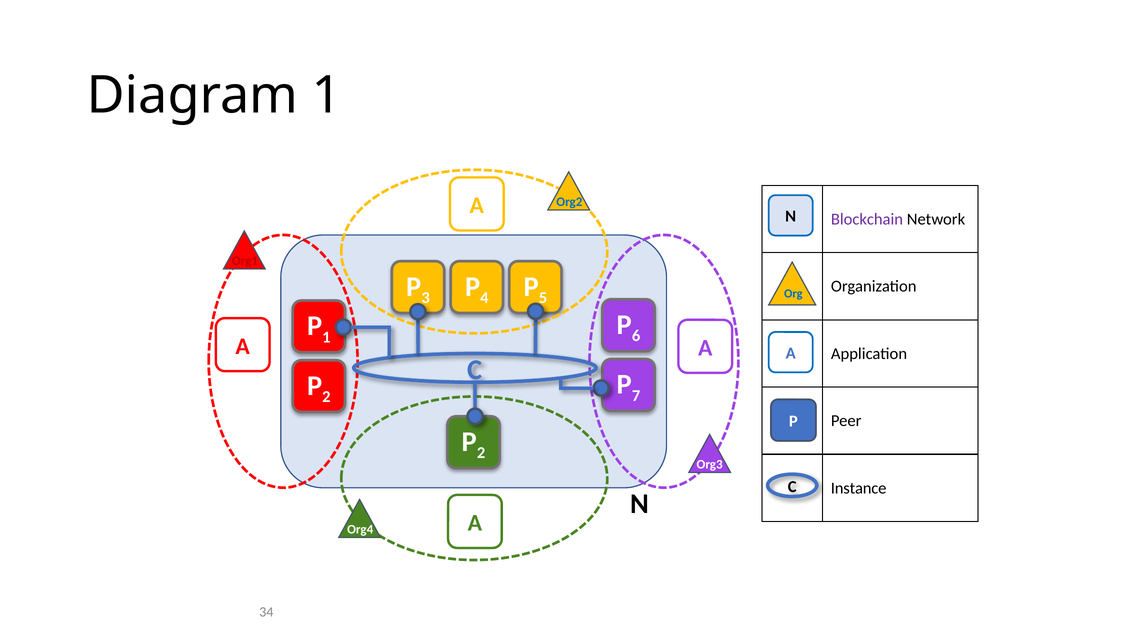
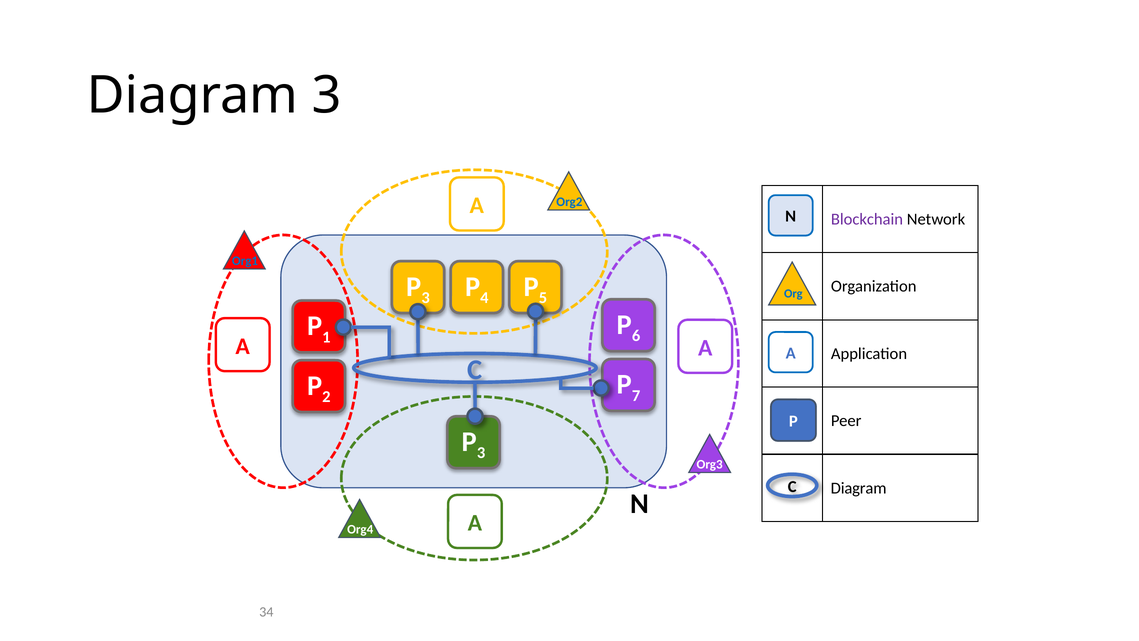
Diagram 1: 1 -> 3 (327, 96)
Org1 colour: red -> blue (245, 261)
2: 2 -> 3 (481, 453)
Instance: Instance -> Diagram (859, 488)
